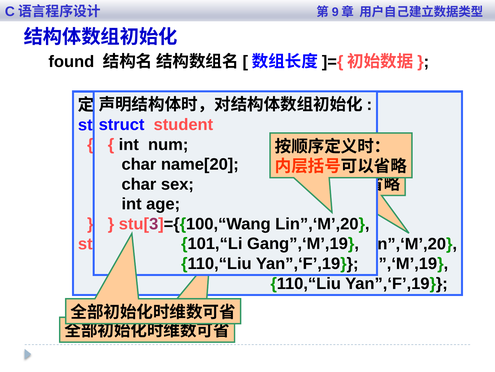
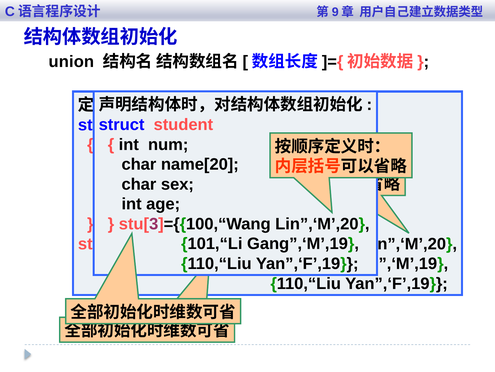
found: found -> union (71, 62)
